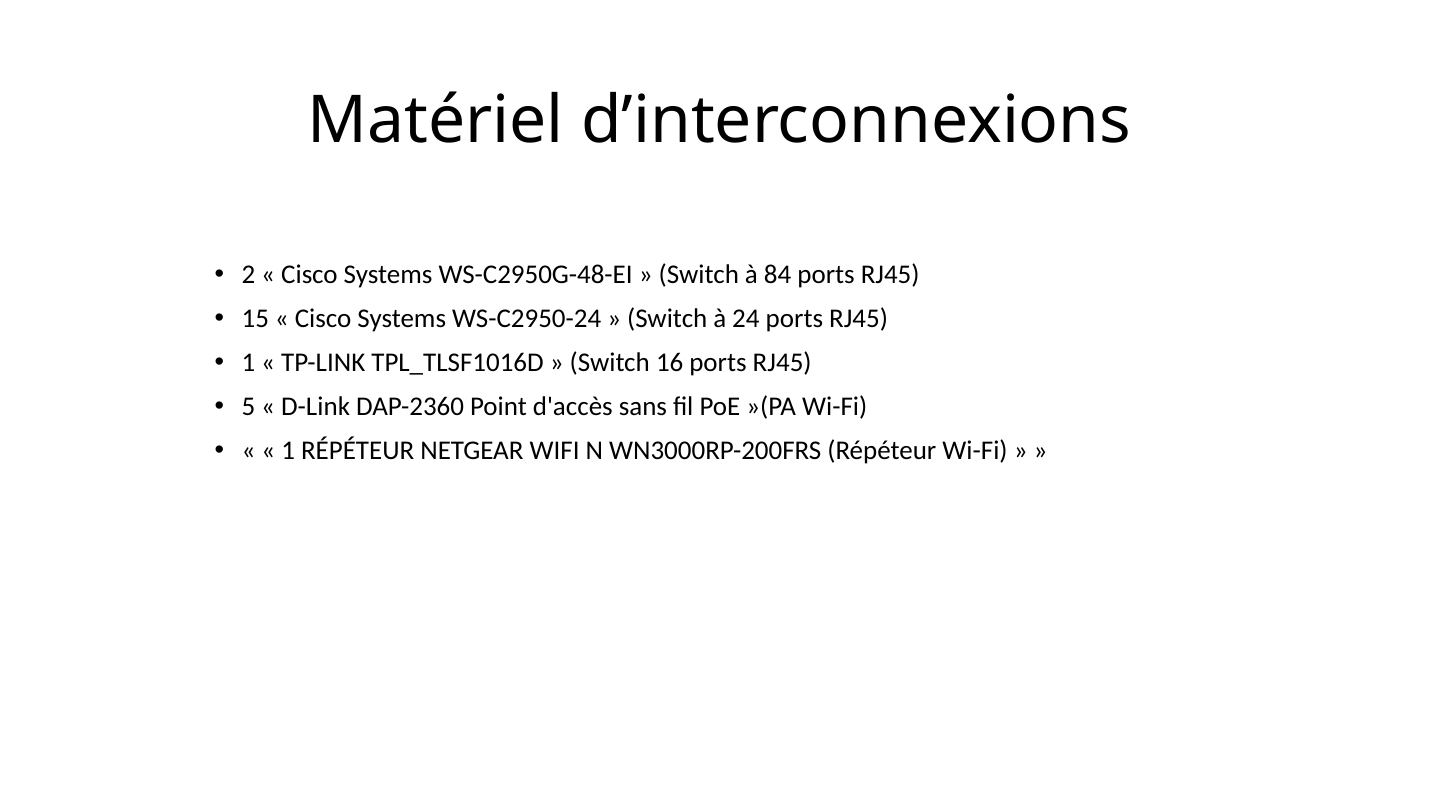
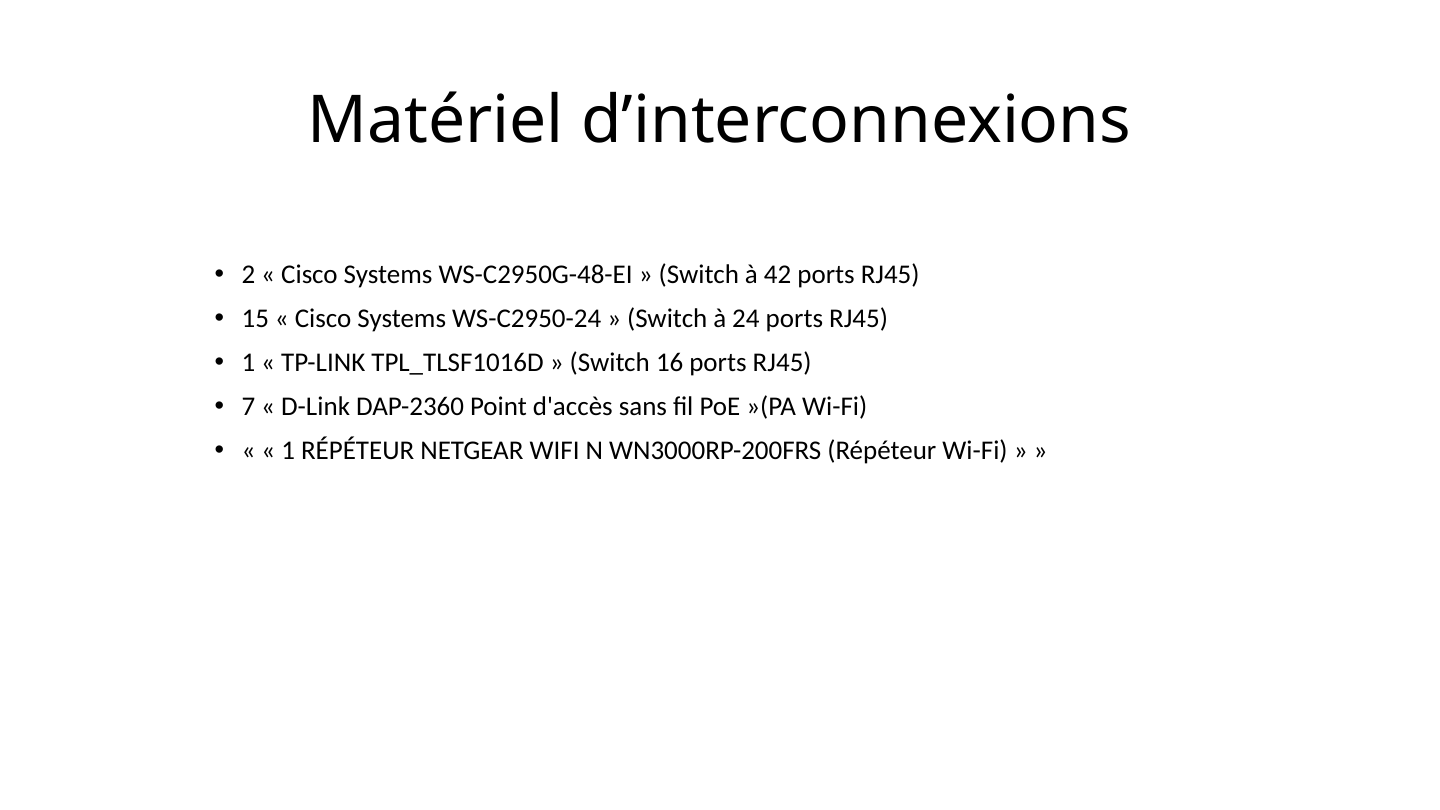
84: 84 -> 42 (778, 274)
5: 5 -> 7 (248, 407)
